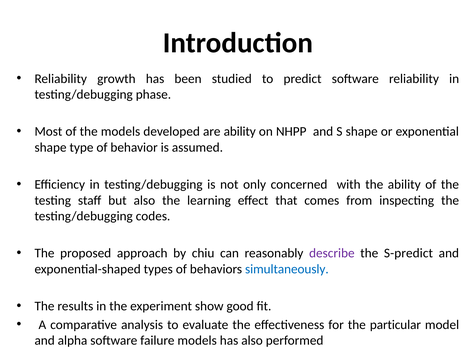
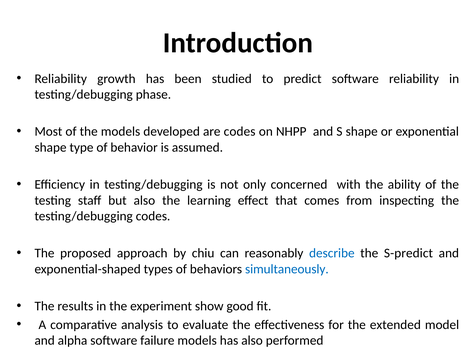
are ability: ability -> codes (240, 132)
describe colour: purple -> blue (332, 253)
particular: particular -> extended (395, 325)
